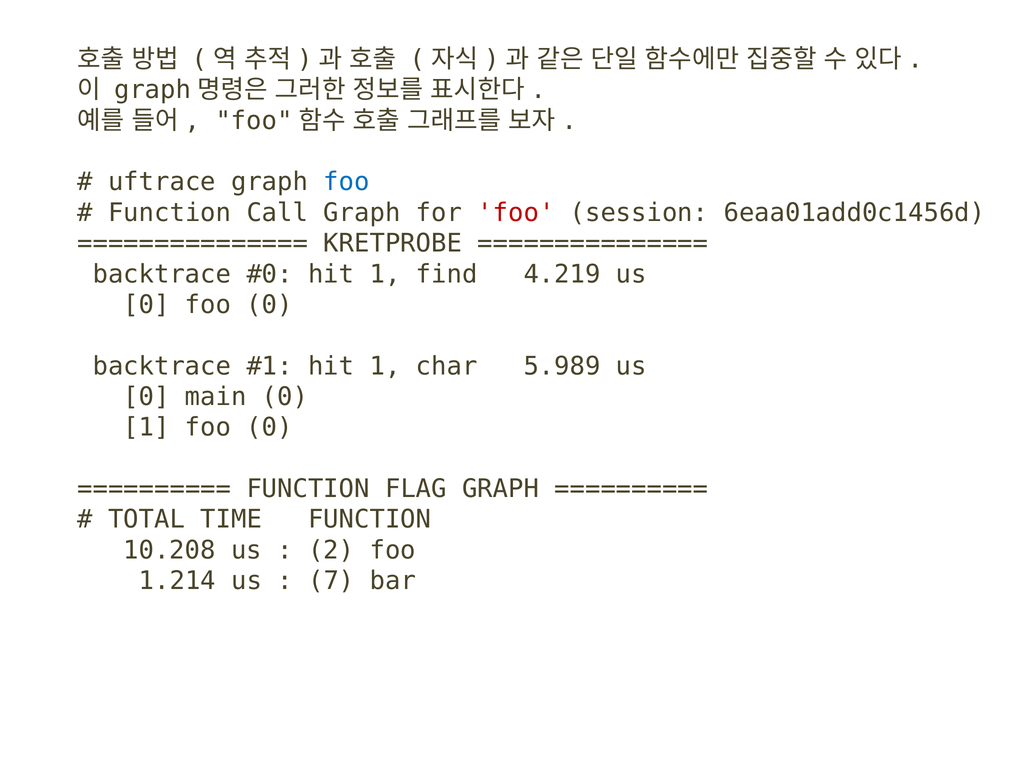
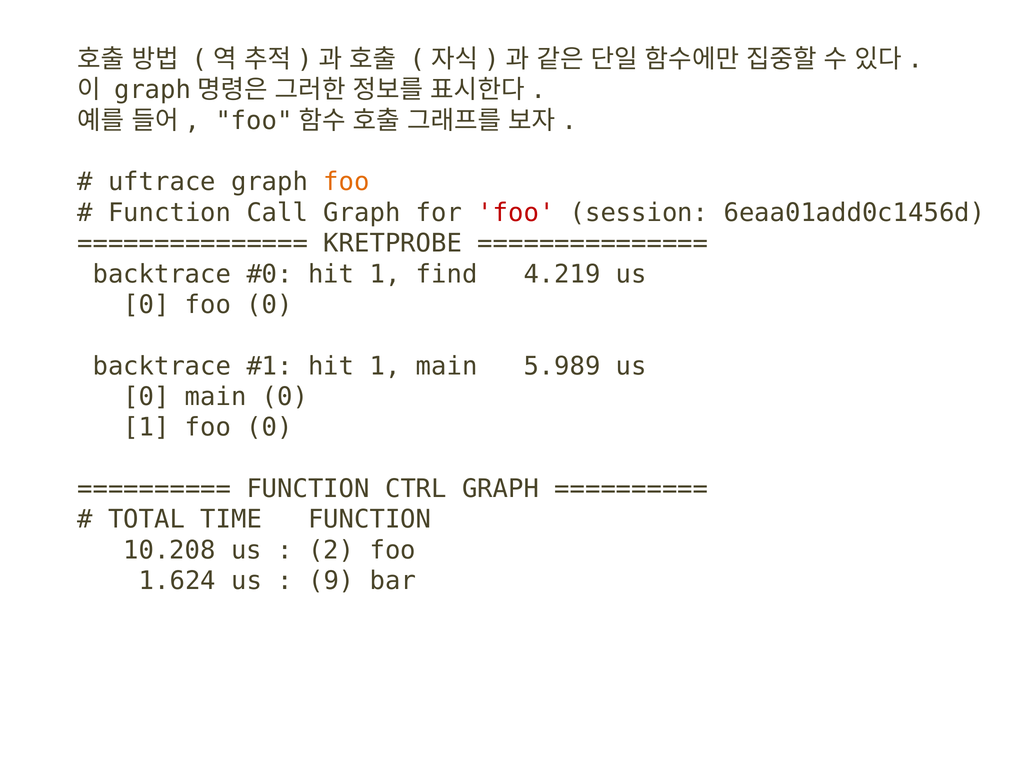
foo colour: blue -> orange (347, 182)
1 char: char -> main (447, 366)
FLAG: FLAG -> CTRL (416, 489)
1.214: 1.214 -> 1.624 (177, 581)
7: 7 -> 9 (331, 581)
